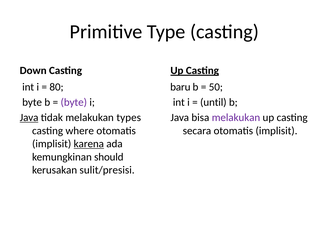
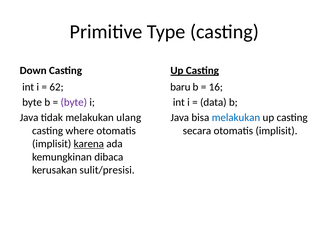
80: 80 -> 62 (56, 87)
50: 50 -> 16 (216, 87)
until: until -> data (213, 103)
Java underline: present -> none (29, 118)
types: types -> ulang (129, 118)
melakukan colour: purple -> blue (236, 118)
should: should -> dibaca (109, 157)
